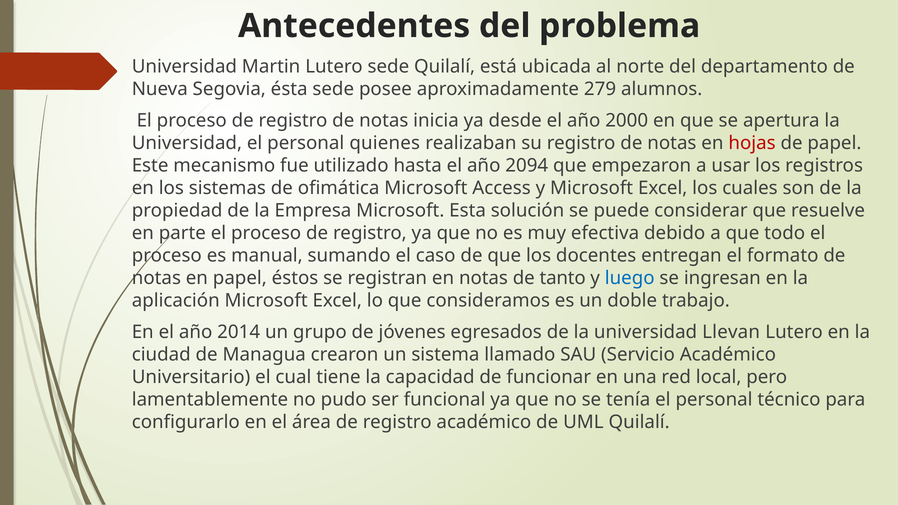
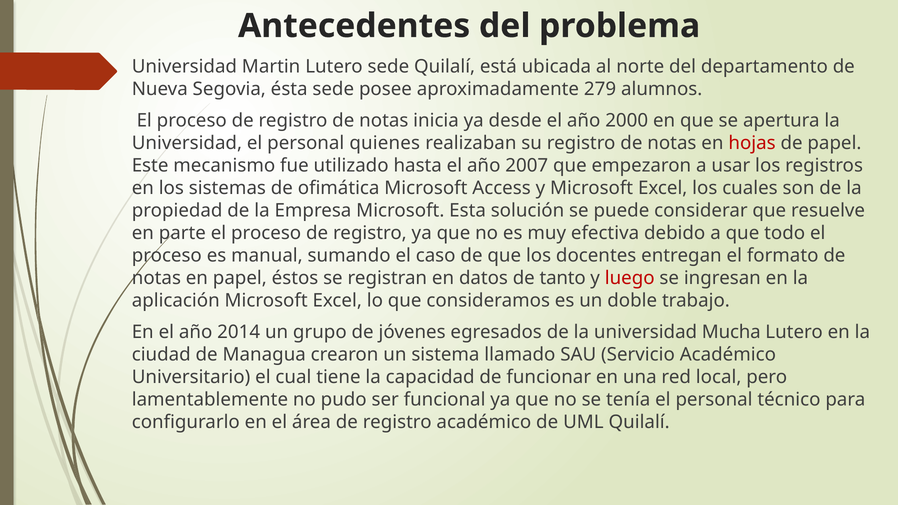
2094: 2094 -> 2007 (527, 166)
en notas: notas -> datos (483, 278)
luego colour: blue -> red (630, 278)
Llevan: Llevan -> Mucha (731, 332)
